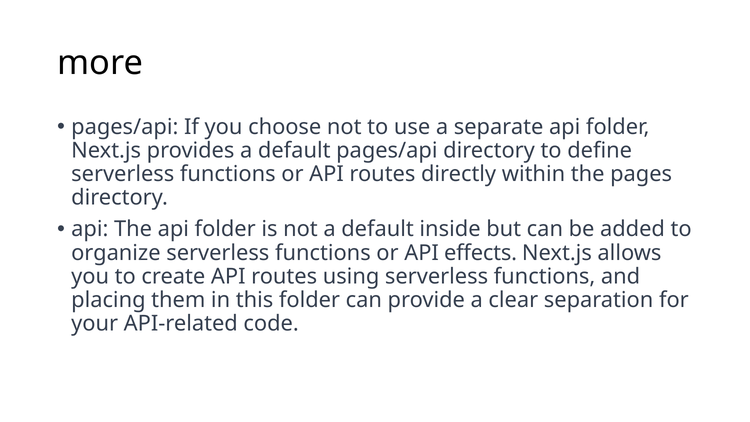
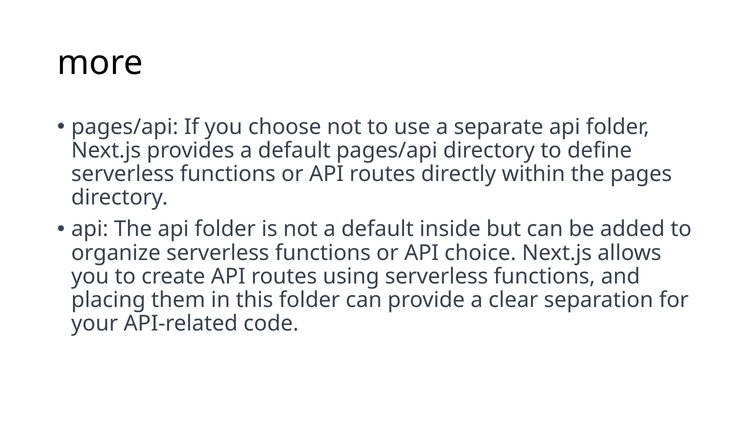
effects: effects -> choice (480, 253)
